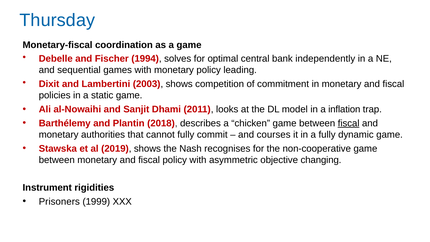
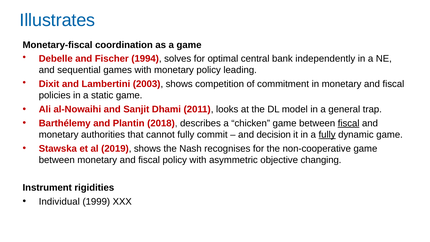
Thursday: Thursday -> Illustrates (57, 20)
inflation: inflation -> general (344, 109)
courses: courses -> decision (274, 135)
fully underline: none -> present (327, 135)
Prisoners: Prisoners -> Individual (59, 201)
